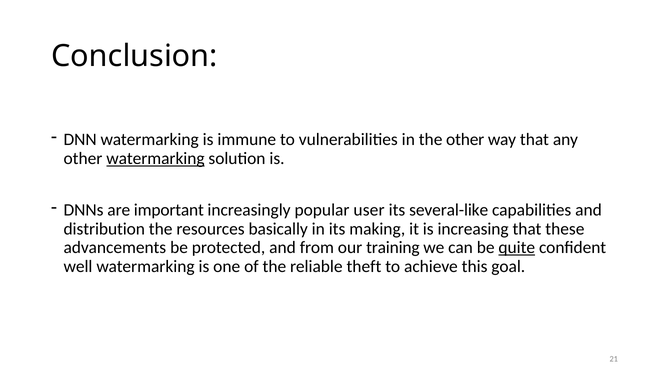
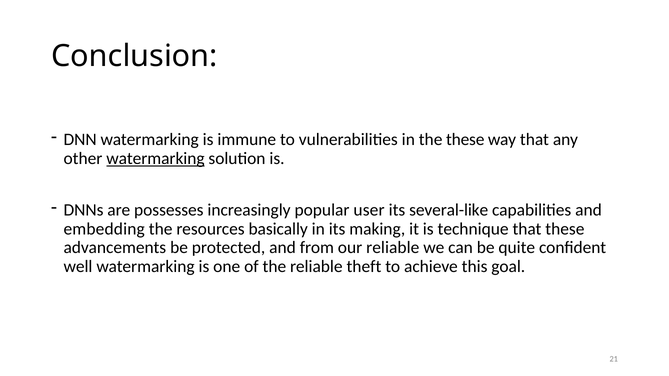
the other: other -> these (465, 140)
important: important -> possesses (169, 210)
distribution: distribution -> embedding (104, 229)
increasing: increasing -> technique (473, 229)
our training: training -> reliable (393, 248)
quite underline: present -> none (517, 248)
